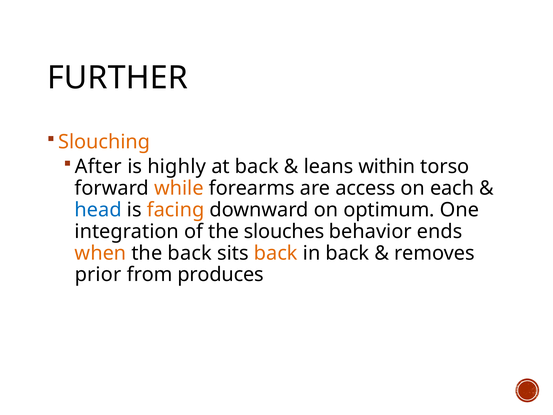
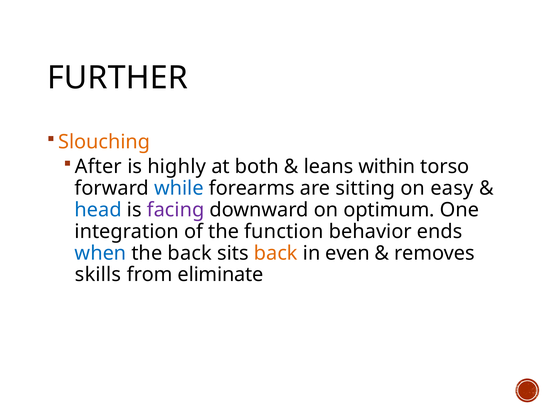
at back: back -> both (257, 166)
while colour: orange -> blue (179, 188)
access: access -> sitting (365, 188)
each: each -> easy (452, 188)
facing colour: orange -> purple (176, 210)
slouches: slouches -> function (284, 231)
when colour: orange -> blue (100, 253)
in back: back -> even (347, 253)
prior: prior -> skills (98, 275)
produces: produces -> eliminate (221, 275)
